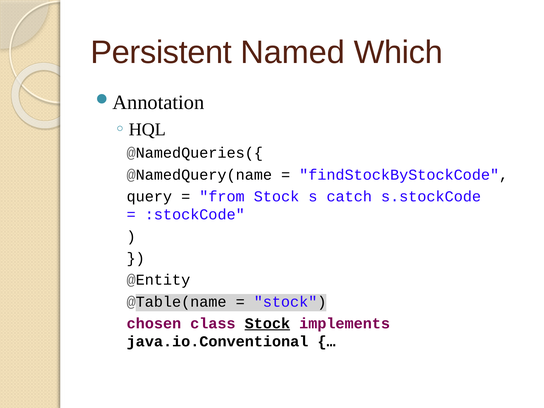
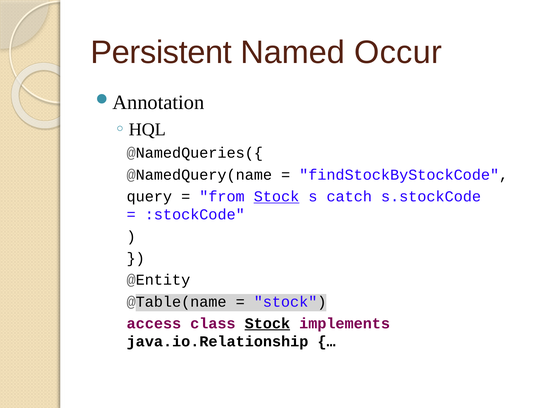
Which: Which -> Occur (398, 53)
Stock underline: none -> present (277, 197)
chosen: chosen -> access (154, 323)
java.io.Conventional: java.io.Conventional -> java.io.Relationship (218, 342)
